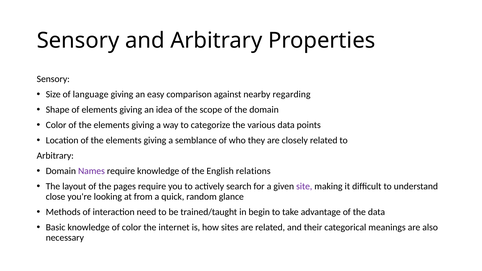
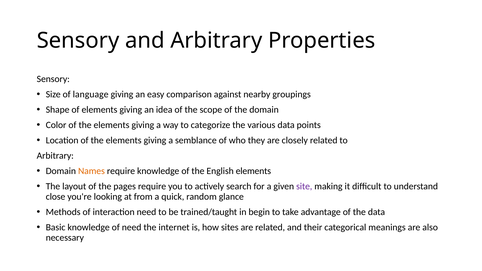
regarding: regarding -> groupings (292, 94)
Names colour: purple -> orange (91, 171)
English relations: relations -> elements (253, 171)
of color: color -> need (132, 227)
